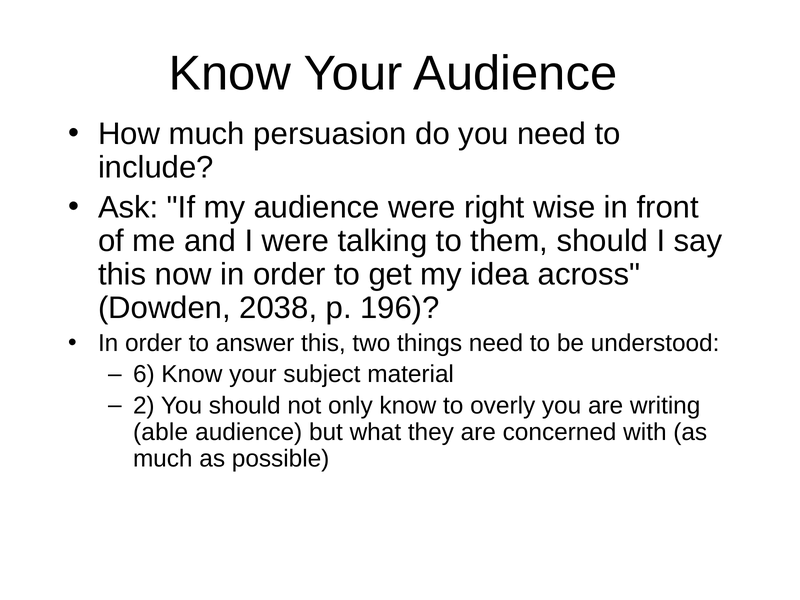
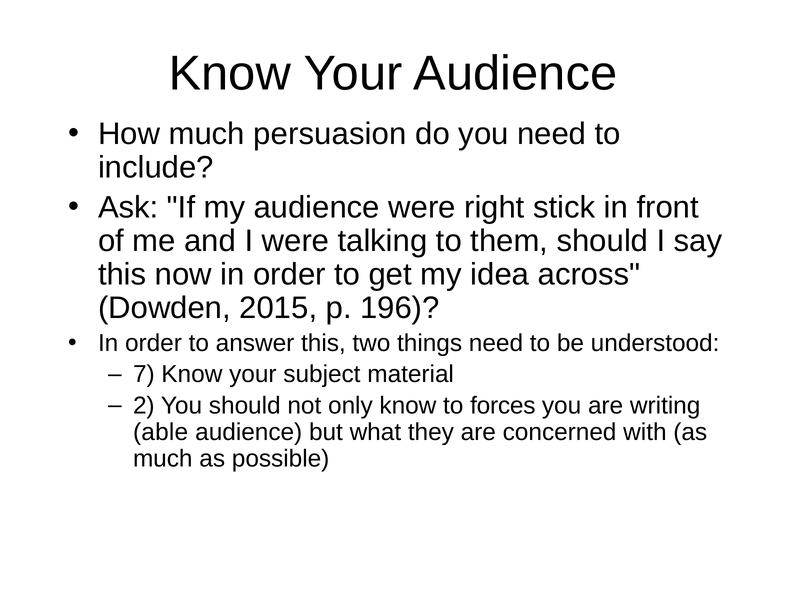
wise: wise -> stick (564, 207)
2038: 2038 -> 2015 (278, 308)
6: 6 -> 7 (144, 374)
overly: overly -> forces (503, 406)
